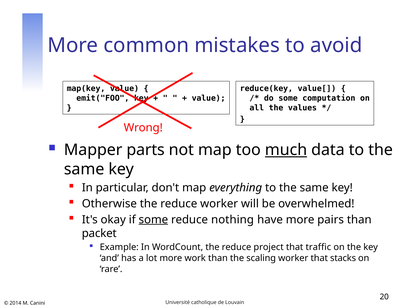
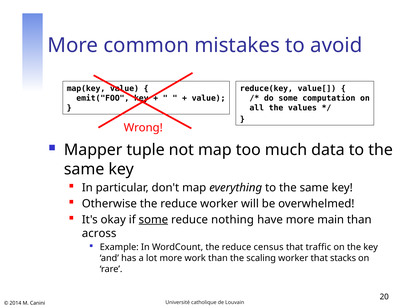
parts: parts -> tuple (146, 150)
much underline: present -> none (286, 150)
pairs: pairs -> main (331, 219)
packet: packet -> across (99, 233)
project: project -> census (269, 247)
